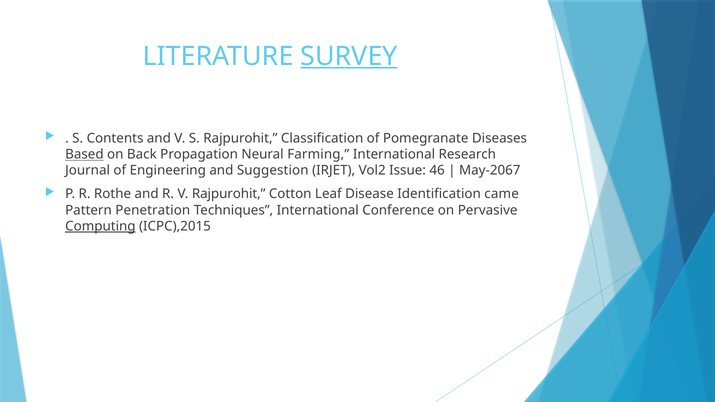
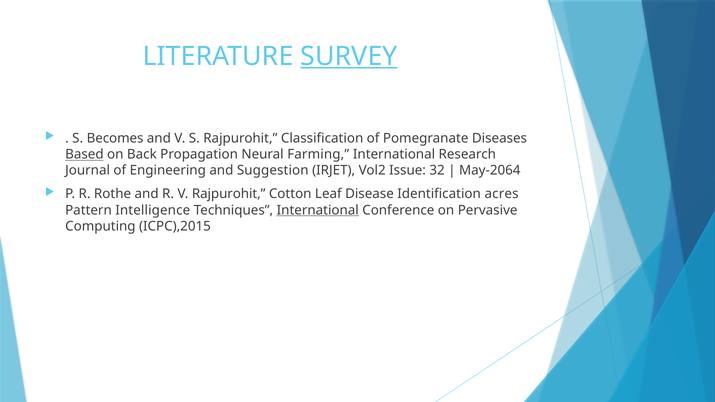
Contents: Contents -> Becomes (115, 138)
46: 46 -> 32 (437, 171)
May-2067: May-2067 -> May-2064 (490, 171)
came: came -> acres (502, 194)
Penetration: Penetration -> Intelligence (153, 210)
International underline: none -> present (318, 210)
Computing underline: present -> none (100, 226)
